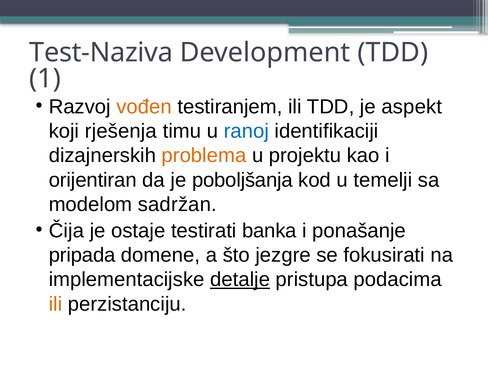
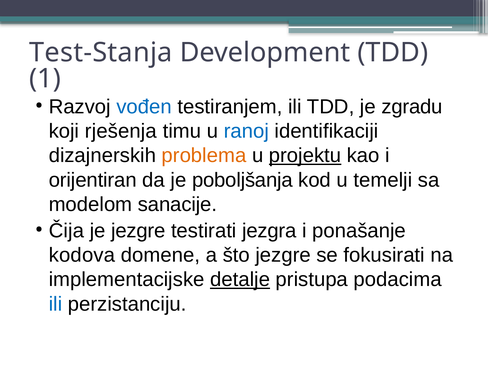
Test-Naziva: Test-Naziva -> Test-Stanja (101, 53)
vođen colour: orange -> blue (144, 107)
aspekt: aspekt -> zgradu (412, 107)
projektu underline: none -> present (305, 156)
sadržan: sadržan -> sanacije (178, 204)
je ostaje: ostaje -> jezgre (138, 231)
banka: banka -> jezgra (269, 231)
pripada: pripada -> kodova (82, 255)
ili colour: orange -> blue (55, 304)
